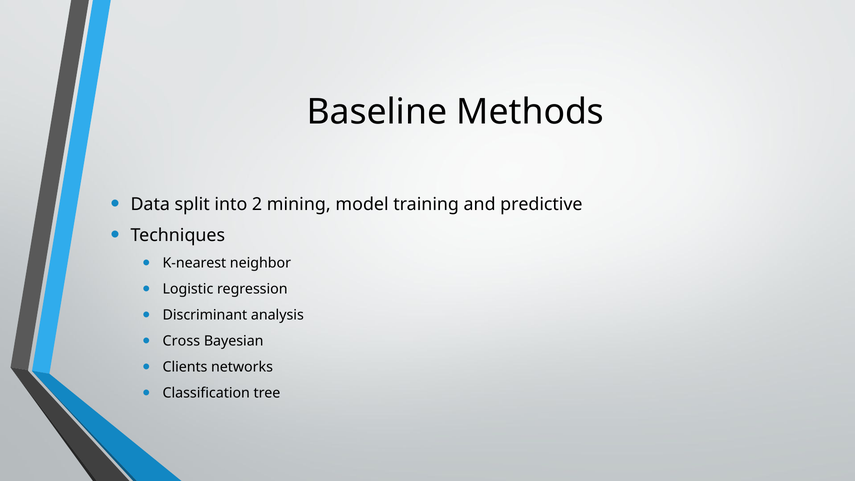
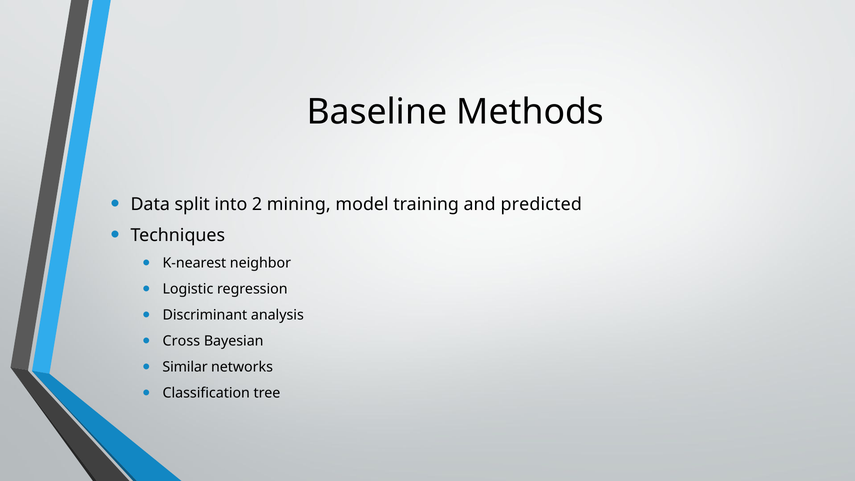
predictive: predictive -> predicted (541, 204)
Clients: Clients -> Similar (185, 367)
